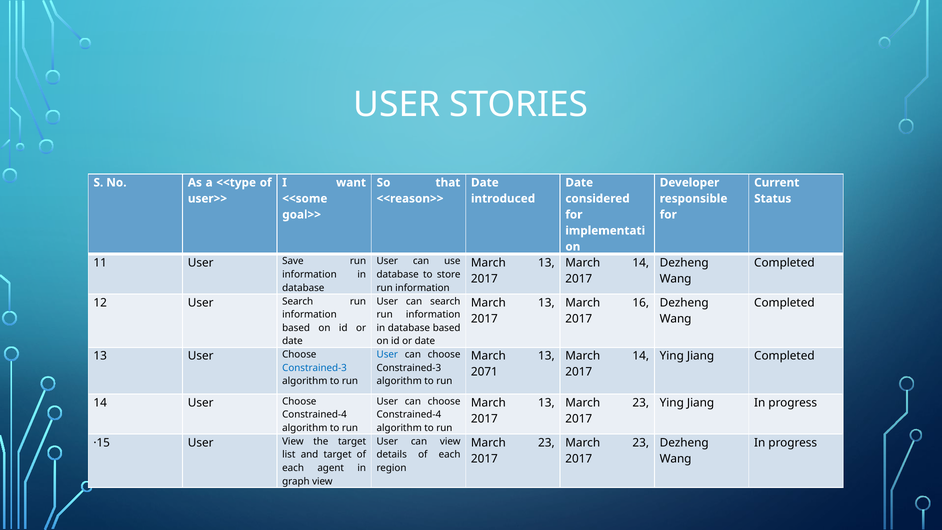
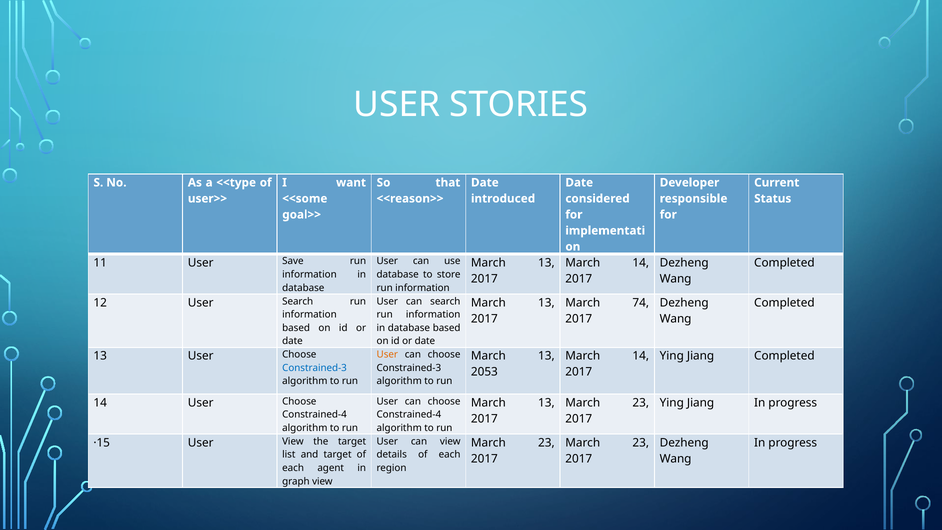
16: 16 -> 74 (641, 303)
User colour: blue -> orange (387, 355)
2071: 2071 -> 2053 (484, 372)
